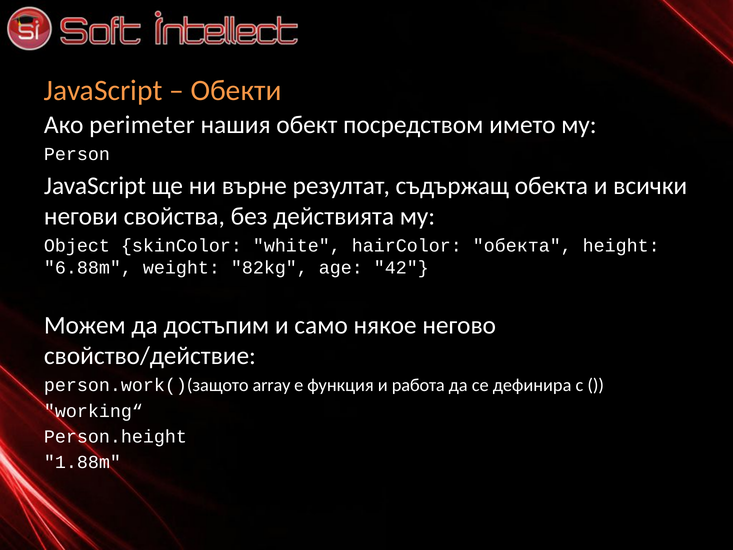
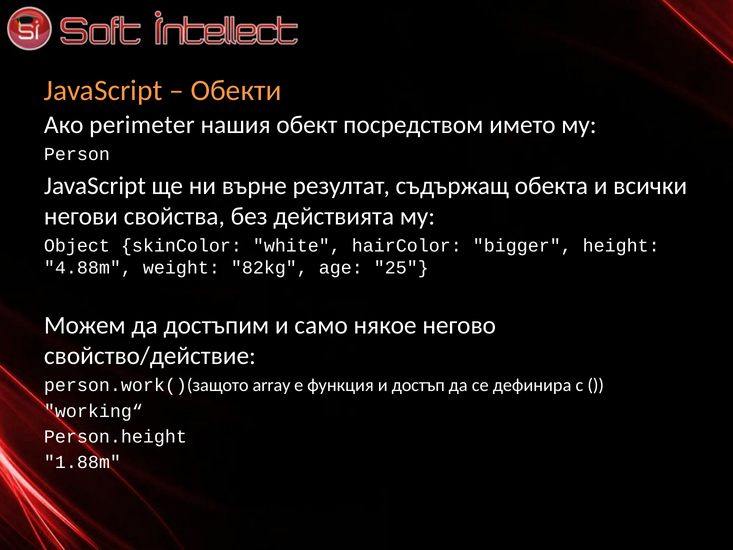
hairColor обекта: обекта -> bigger (522, 246)
6.88m: 6.88m -> 4.88m (88, 268)
42: 42 -> 25 (401, 268)
работа: работа -> достъп (418, 385)
